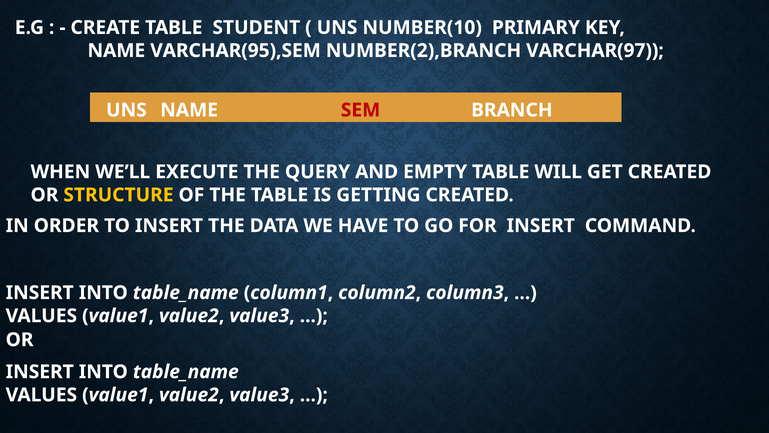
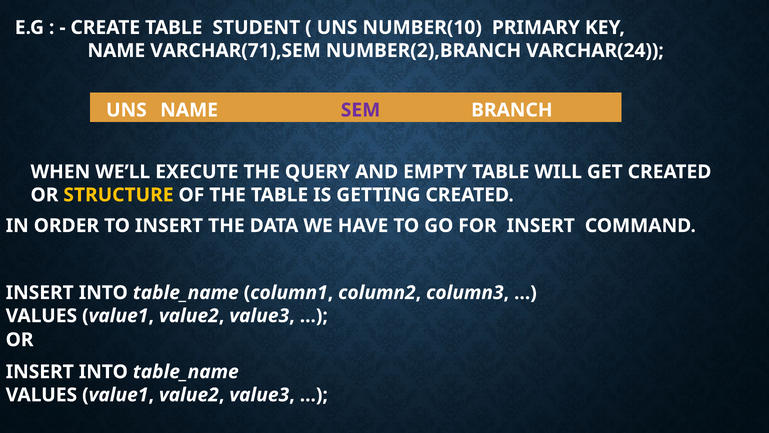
VARCHAR(95),SEM: VARCHAR(95),SEM -> VARCHAR(71),SEM (236, 51)
VARCHAR(97: VARCHAR(97 -> VARCHAR(24 (595, 51)
SEM colour: red -> purple (361, 110)
